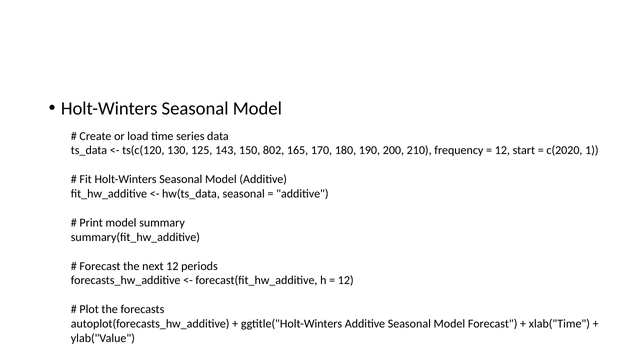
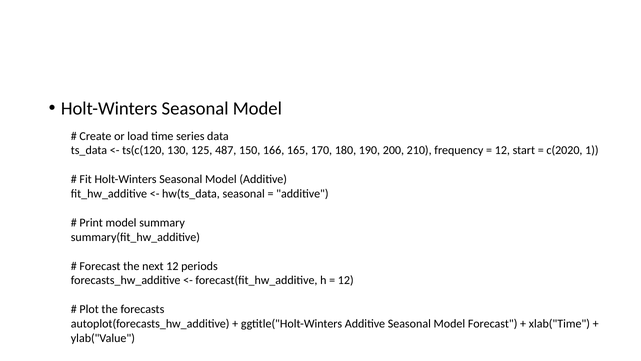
143: 143 -> 487 (226, 150)
802: 802 -> 166 (274, 150)
